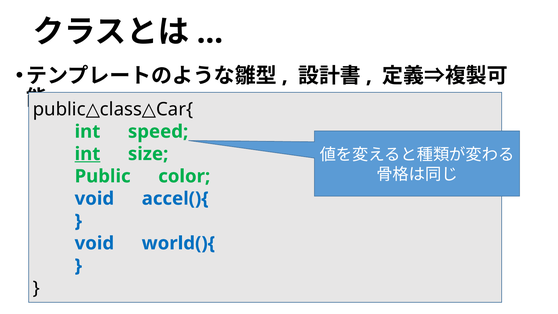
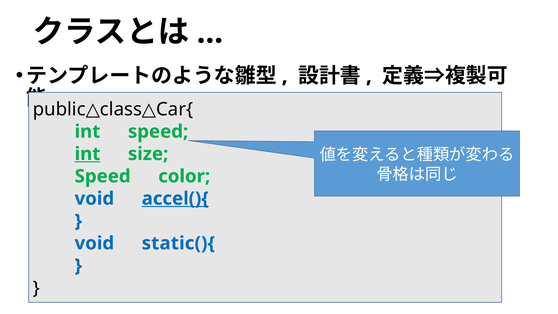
Public: Public -> Speed (103, 176)
accel(){ underline: none -> present (175, 199)
world(){: world(){ -> static(){ (178, 243)
